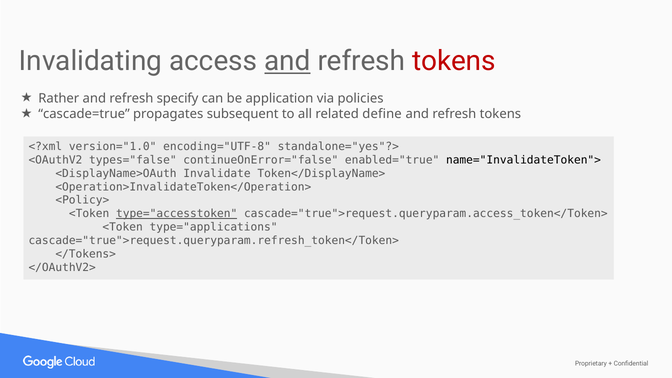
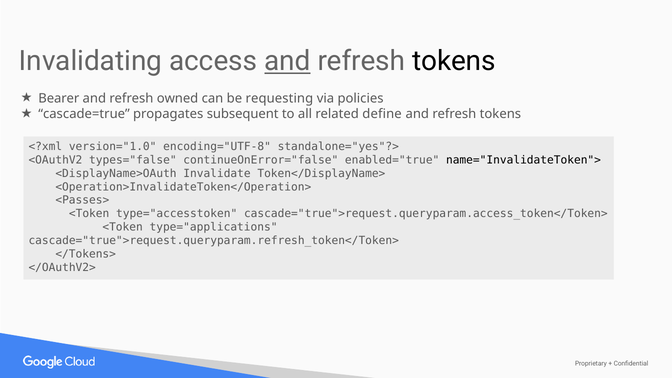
tokens colour: red -> black (454, 61)
Rather: Rather -> Bearer (59, 98)
specify: specify -> owned (178, 98)
application: application -> requesting (279, 98)
<Policy>: <Policy> -> <Passes> (82, 200)
type="accesstoken underline: present -> none (177, 214)
